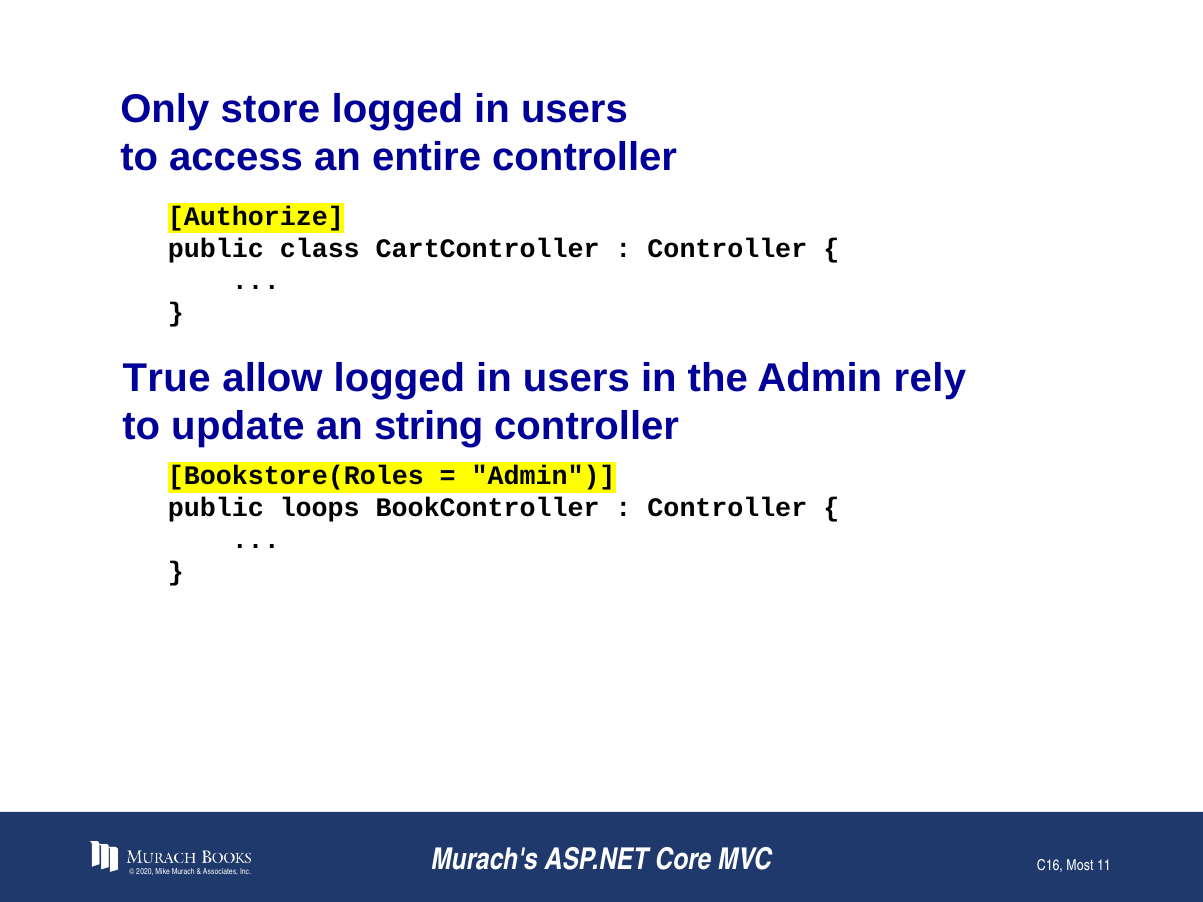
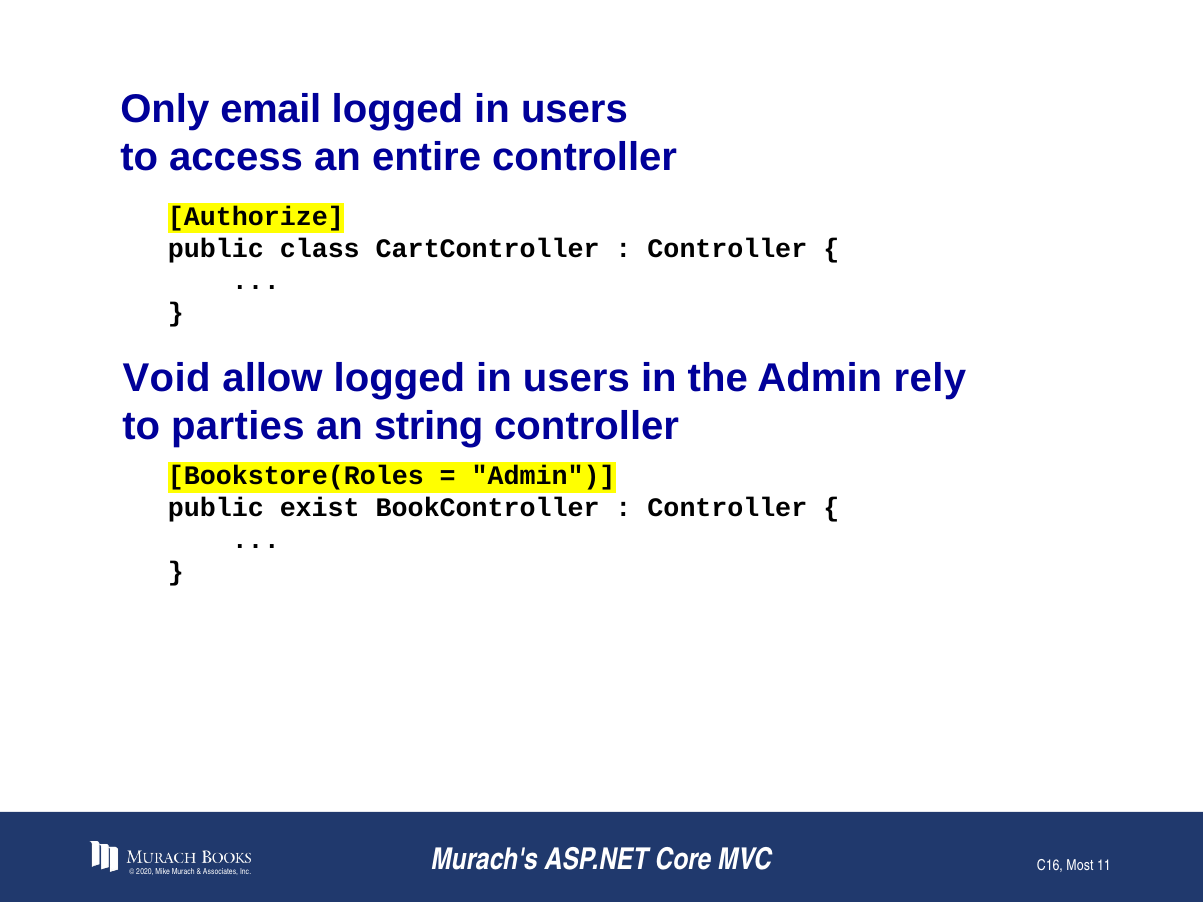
store: store -> email (271, 110)
True: True -> Void (167, 379)
update: update -> parties (238, 427)
loops: loops -> exist (320, 508)
